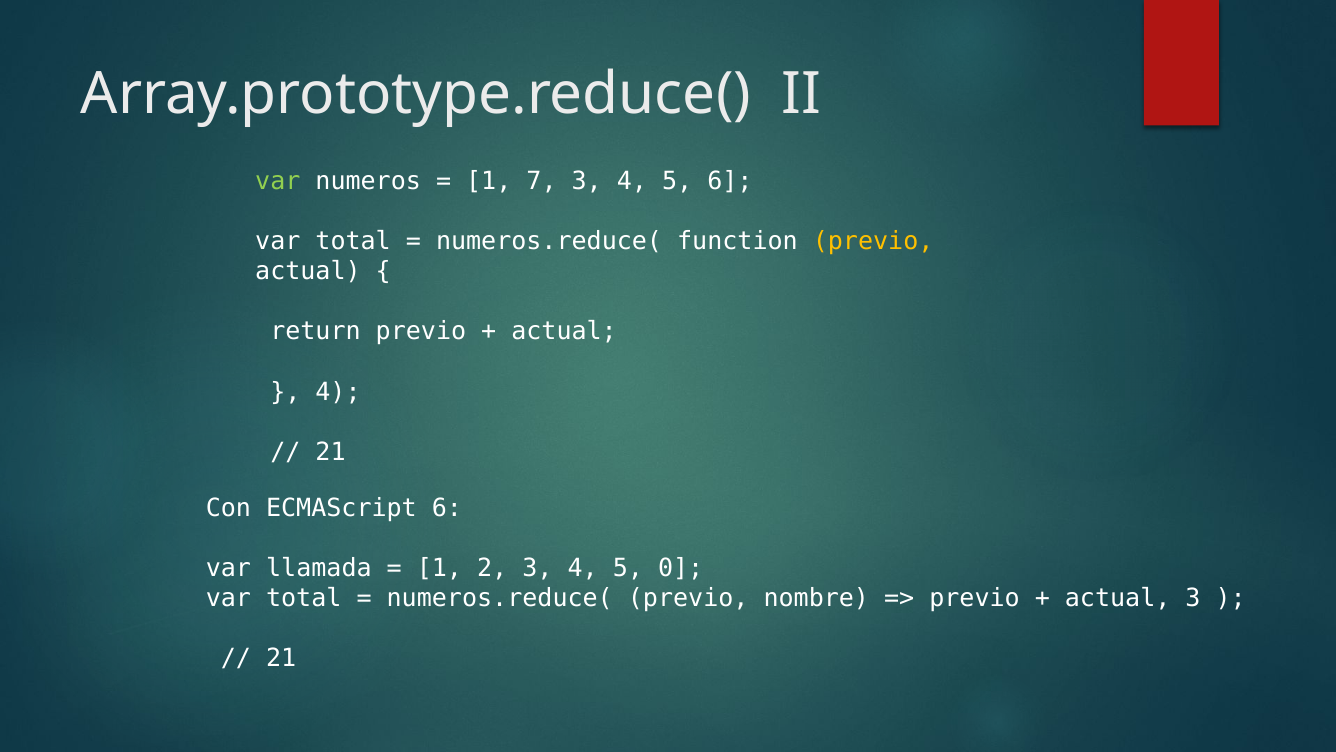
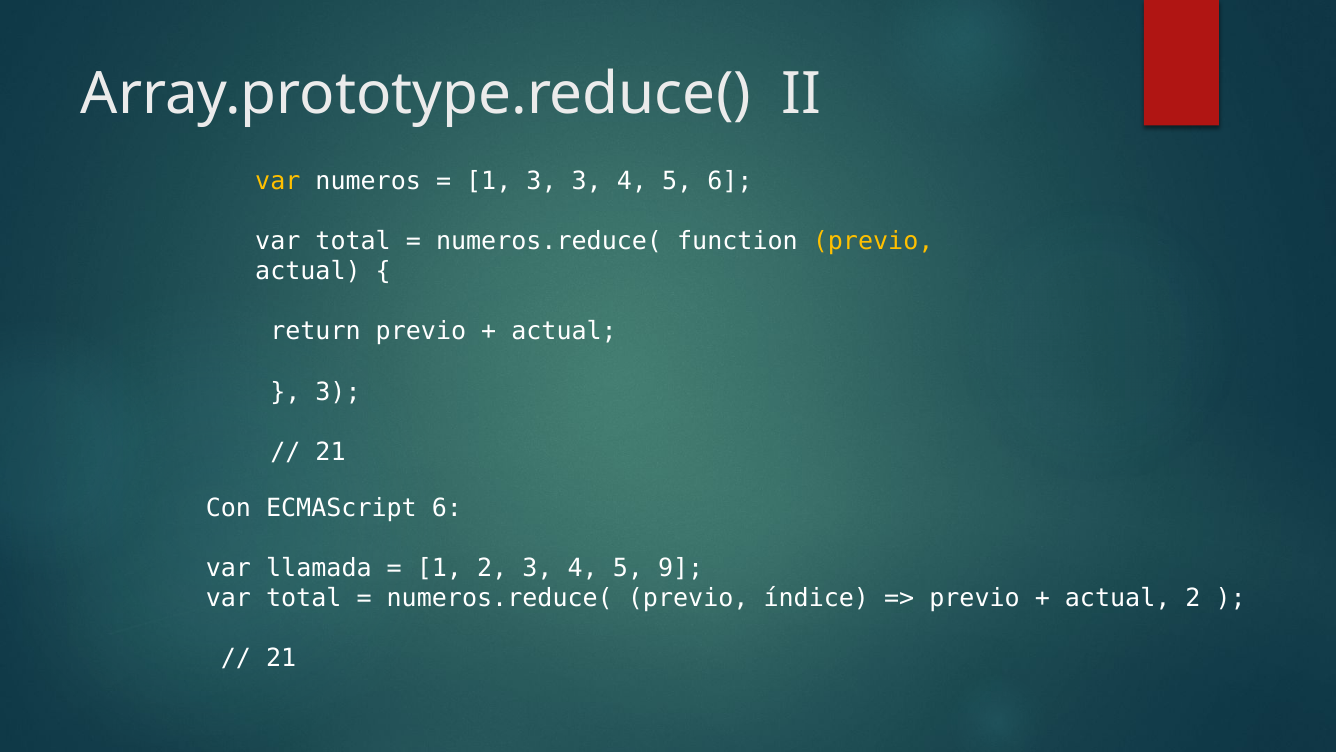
var colour: light green -> yellow (278, 181)
1 7: 7 -> 3 (542, 181)
4: 4 -> 3 (338, 392)
0: 0 -> 9 (681, 568)
nombre: nombre -> índice (816, 598)
actual 3: 3 -> 2 (1193, 598)
